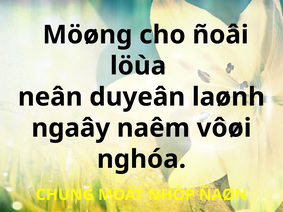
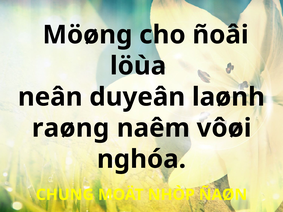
ngaây: ngaây -> raøng (71, 128)
